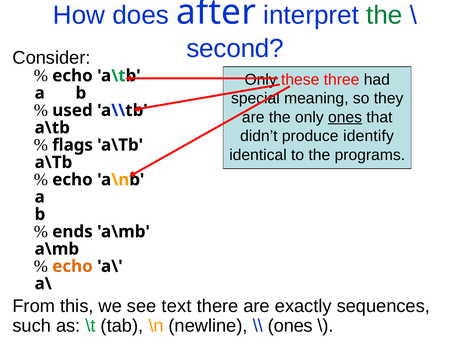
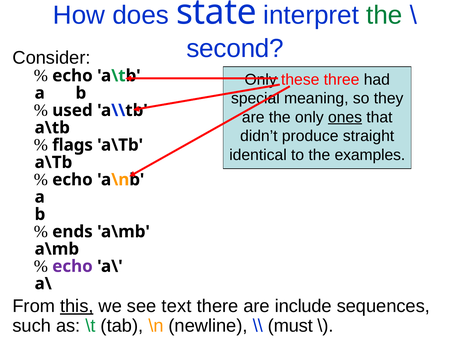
after: after -> state (216, 12)
identify: identify -> straight (369, 136)
programs: programs -> examples (370, 155)
echo colour: orange -> purple (72, 266)
this underline: none -> present (77, 306)
exactly: exactly -> include (303, 306)
ones: ones -> must (290, 325)
